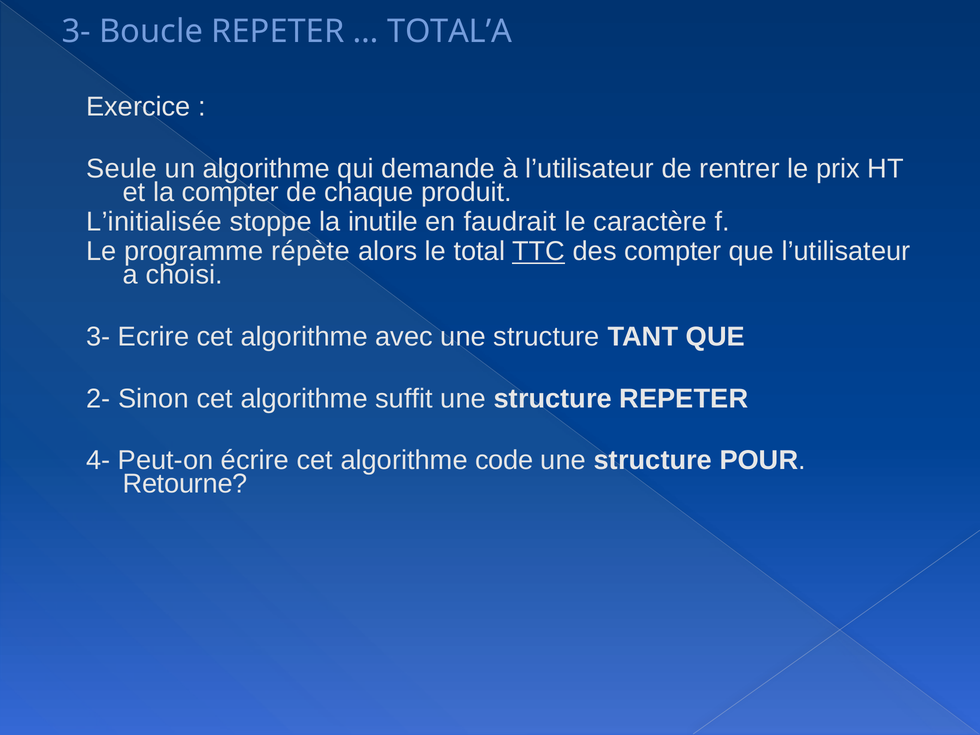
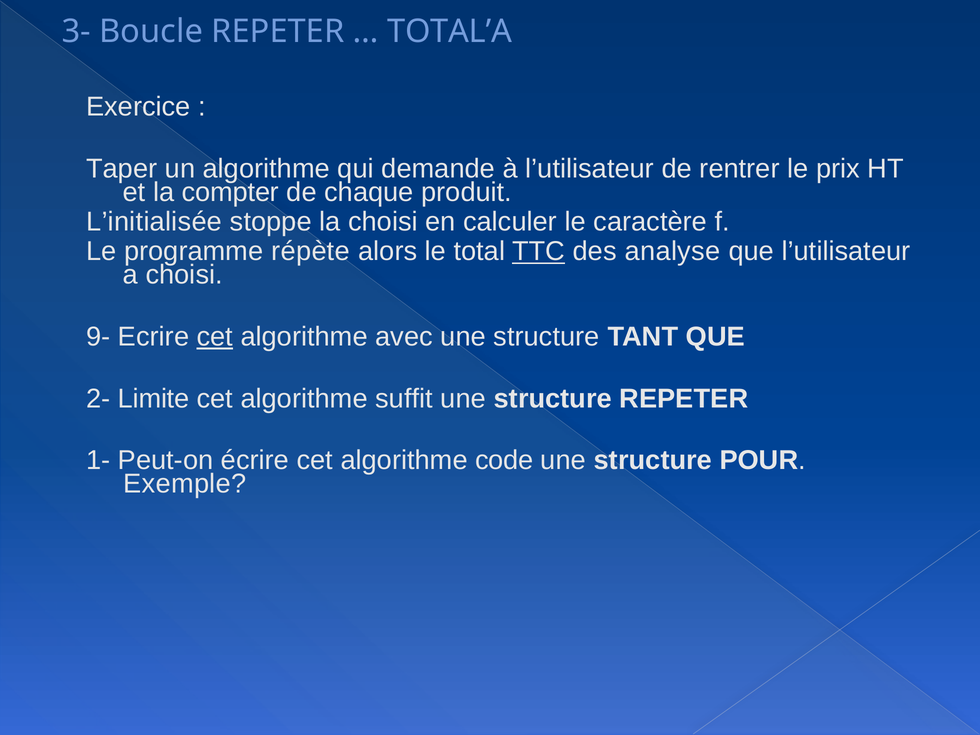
Seule: Seule -> Taper (122, 169)
la inutile: inutile -> choisi (383, 222)
faudrait: faudrait -> calculer (510, 222)
des compter: compter -> analyse (673, 251)
3-: 3- -> 9- (98, 337)
cet underline: none -> present (215, 337)
Sinon: Sinon -> Limite (154, 399)
4-: 4- -> 1- (98, 460)
Retourne: Retourne -> Exemple (185, 484)
